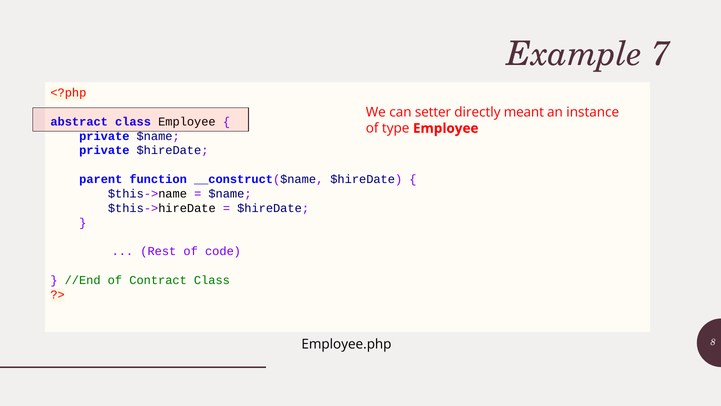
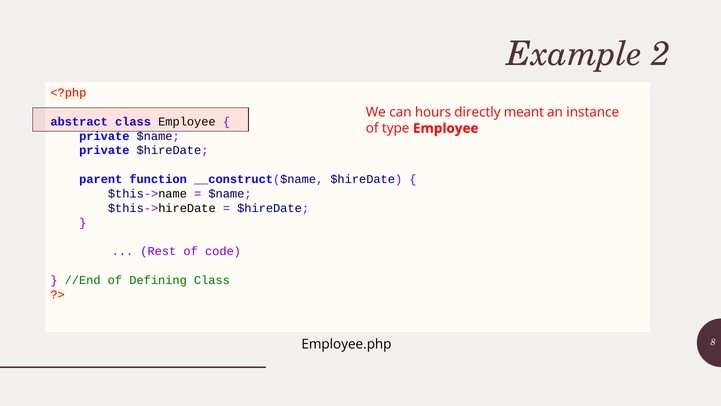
7: 7 -> 2 (661, 54)
setter: setter -> hours (433, 112)
Contract: Contract -> Defining (158, 280)
